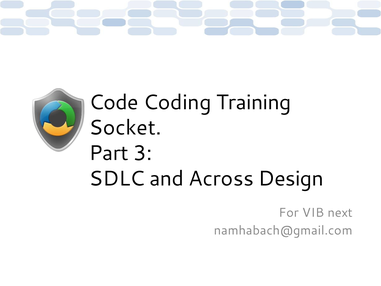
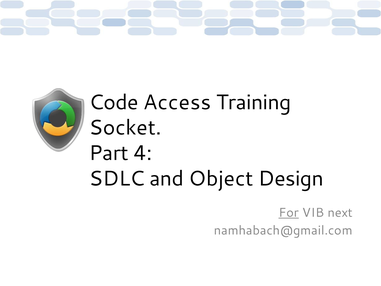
Coding: Coding -> Access (177, 102)
3: 3 -> 4 (143, 153)
Across: Across -> Object (221, 178)
For underline: none -> present (289, 213)
